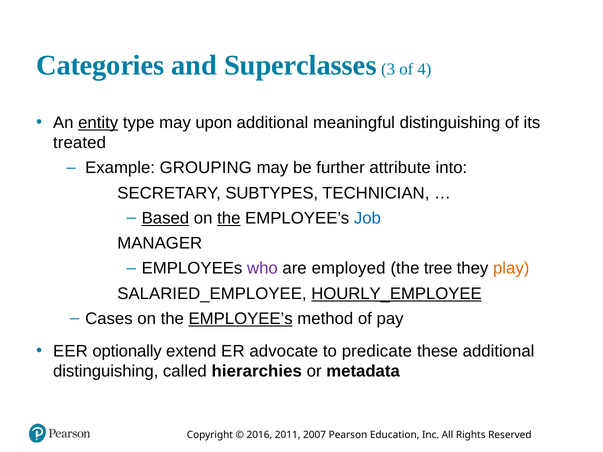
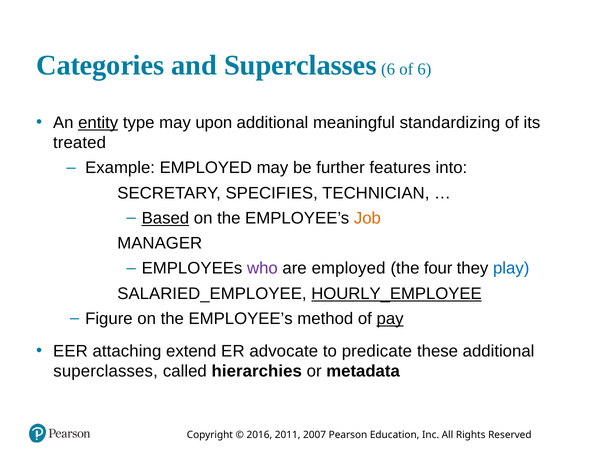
Superclasses 3: 3 -> 6 (388, 69)
of 4: 4 -> 6 (424, 69)
meaningful distinguishing: distinguishing -> standardizing (450, 123)
Example GROUPING: GROUPING -> EMPLOYED (206, 168)
attribute: attribute -> features (400, 168)
SUBTYPES: SUBTYPES -> SPECIFIES (272, 193)
the underline: present -> none (229, 218)
Job colour: blue -> orange (367, 218)
tree: tree -> four (438, 269)
play colour: orange -> blue (511, 269)
Cases: Cases -> Figure (109, 319)
EMPLOYEE’s underline: present -> none (241, 319)
pay underline: none -> present (390, 319)
optionally: optionally -> attaching (127, 352)
distinguishing: distinguishing -> superclasses (106, 372)
